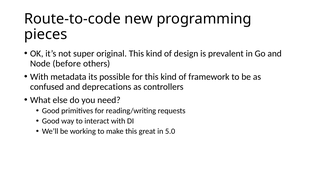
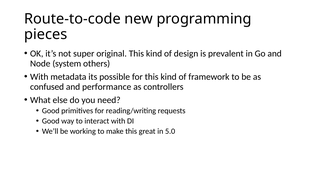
before: before -> system (67, 64)
deprecations: deprecations -> performance (107, 87)
